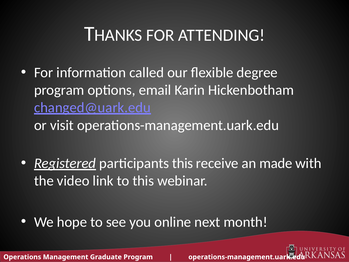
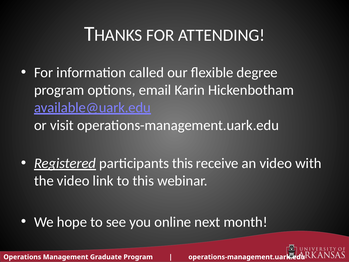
changed@uark.edu: changed@uark.edu -> available@uark.edu (92, 107)
an made: made -> video (276, 163)
